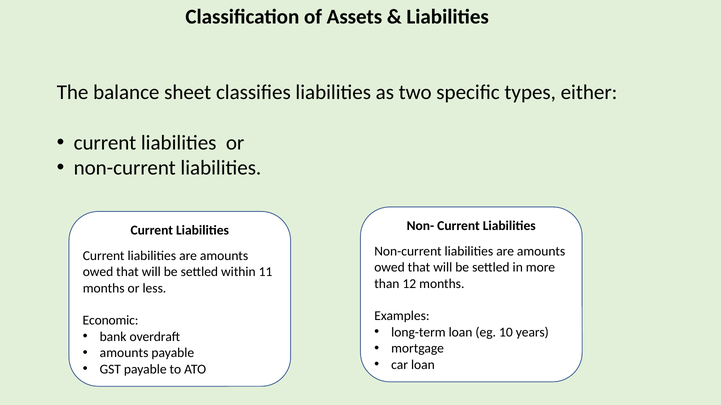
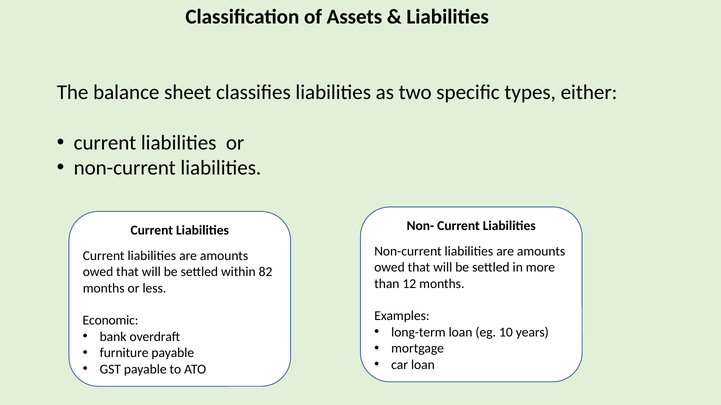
11: 11 -> 82 (266, 272)
amounts: amounts -> furniture (124, 353)
